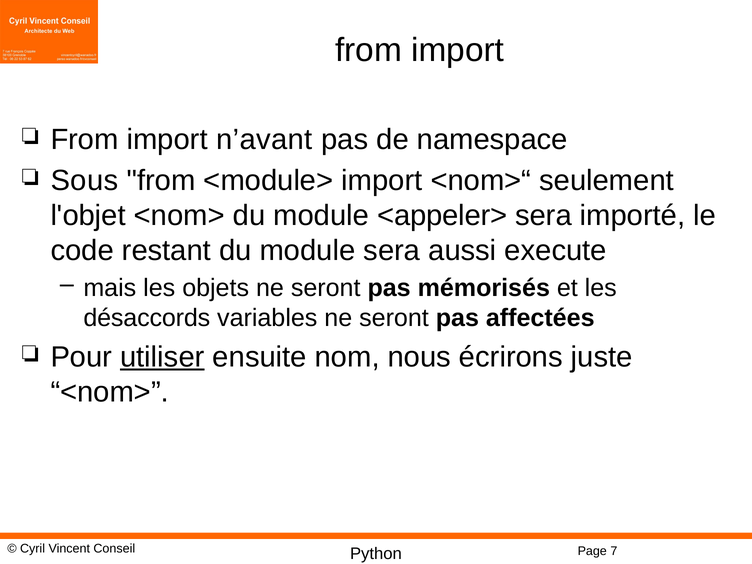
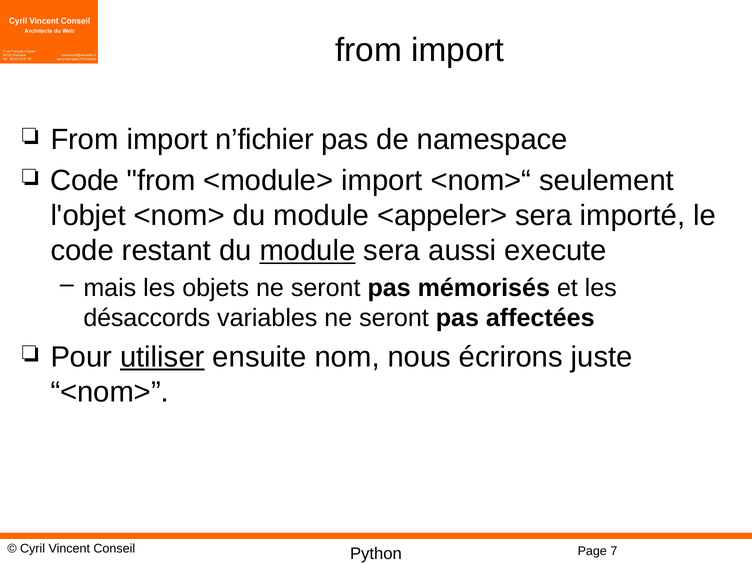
n’avant: n’avant -> n’fichier (265, 140)
Sous: Sous -> Code (85, 181)
module underline: none -> present (308, 251)
